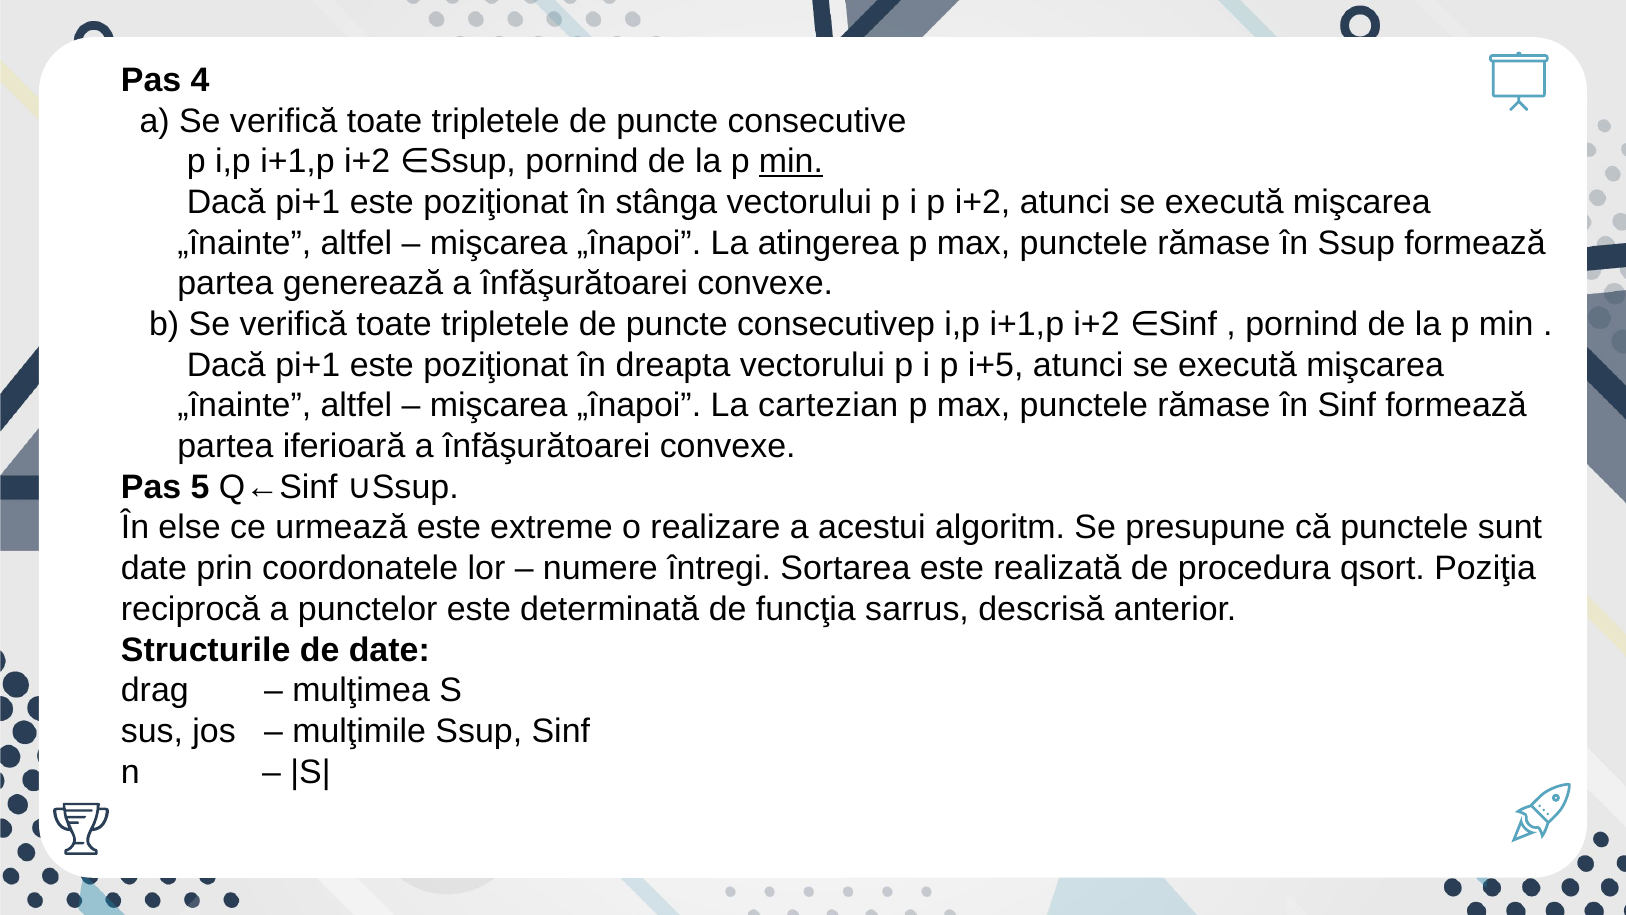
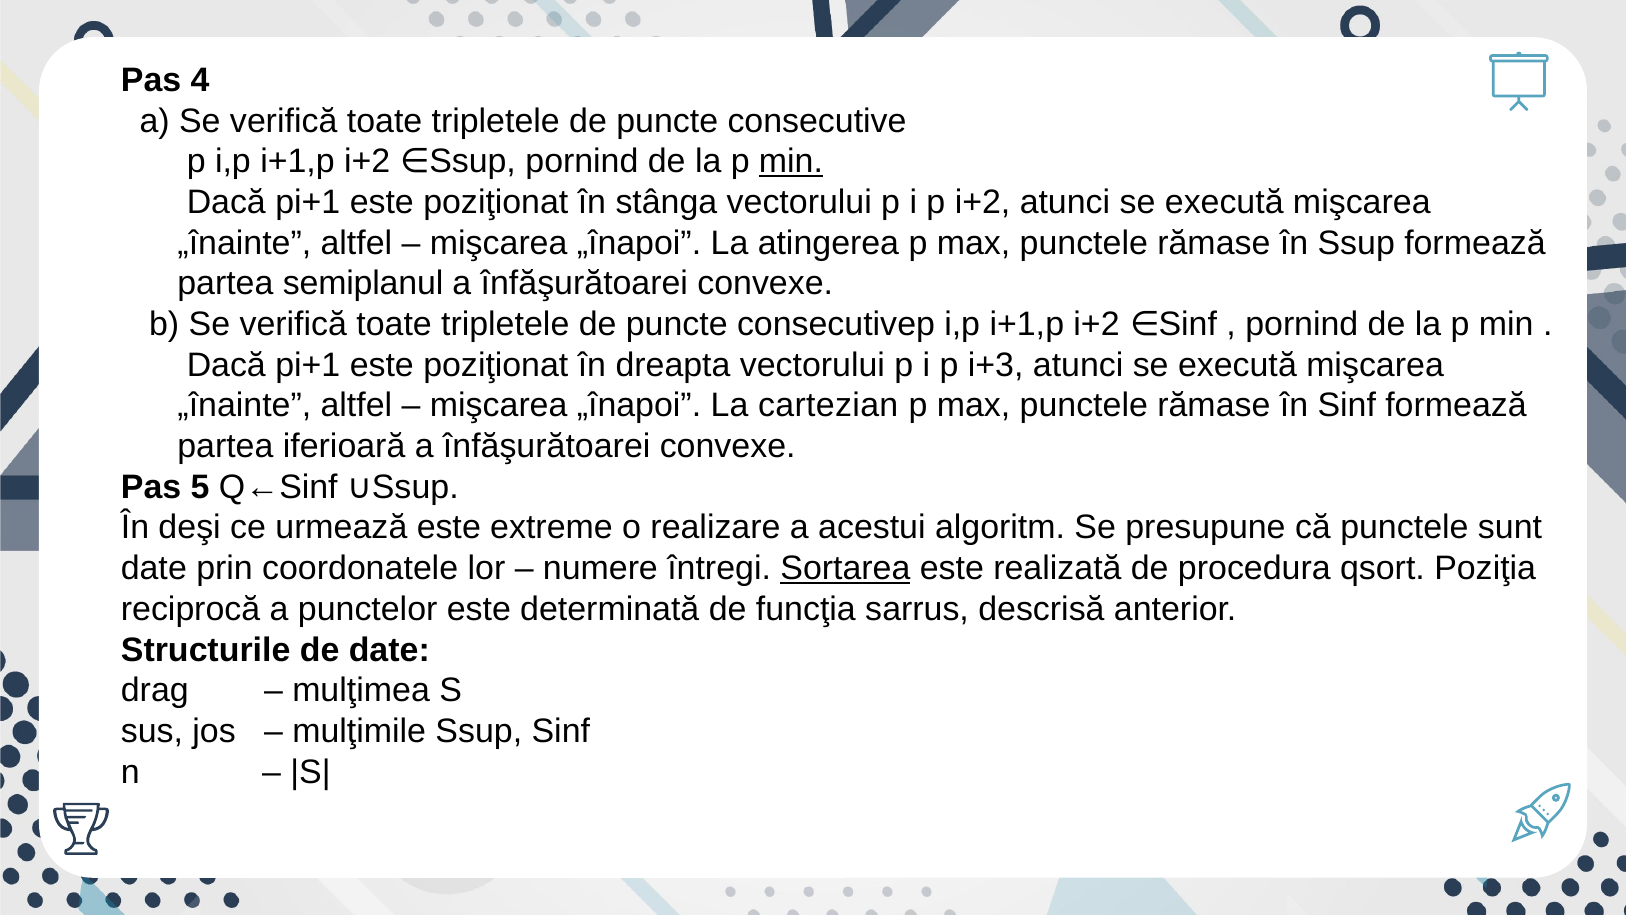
generează: generează -> semiplanul (363, 284)
i+5: i+5 -> i+3 (996, 365)
else: else -> deşi (190, 528)
Sortarea underline: none -> present (845, 568)
